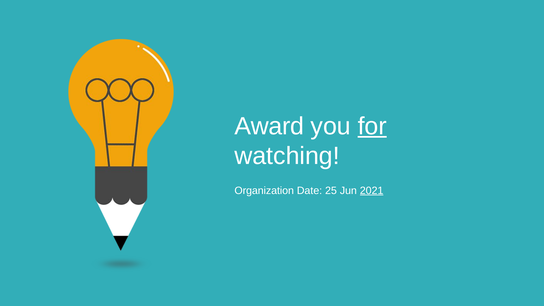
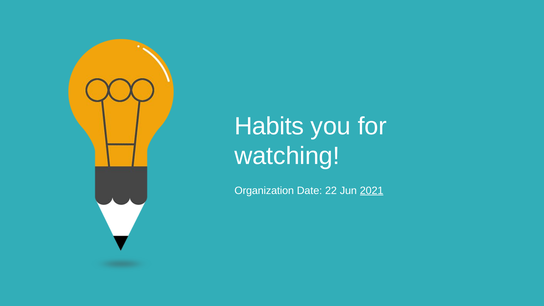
Award: Award -> Habits (269, 126)
for underline: present -> none (372, 126)
25: 25 -> 22 (331, 191)
